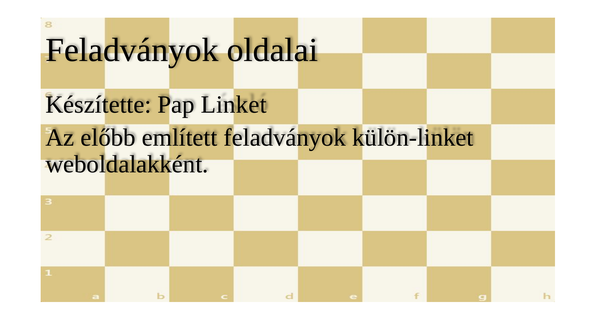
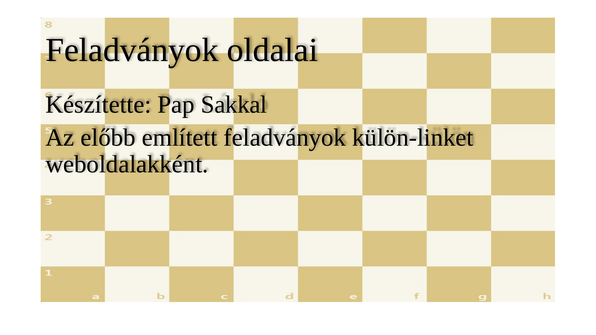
Linket: Linket -> Sakkal (234, 105)
